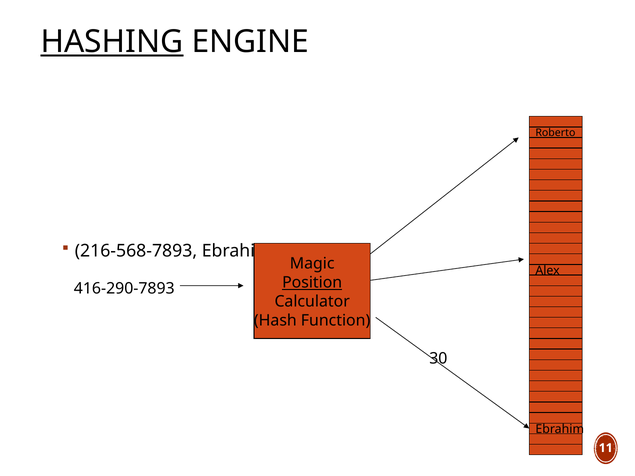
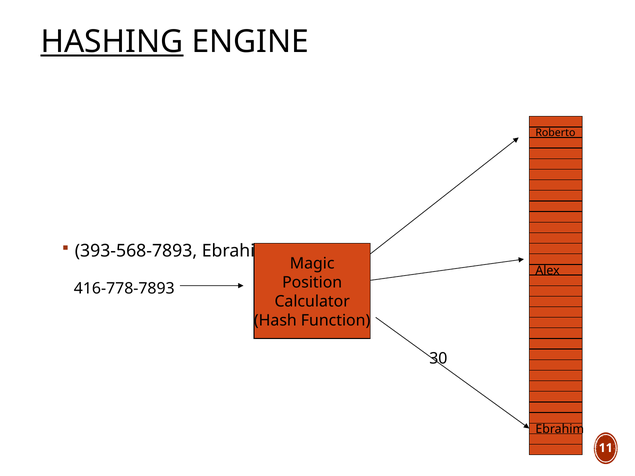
216-568-7893: 216-568-7893 -> 393-568-7893 (136, 251)
Position underline: present -> none (312, 283)
416-290-7893: 416-290-7893 -> 416-778-7893 (124, 289)
